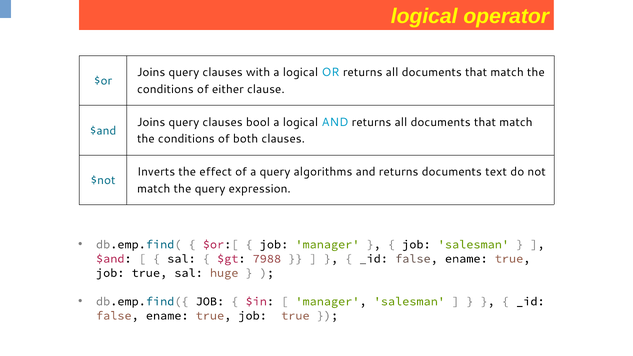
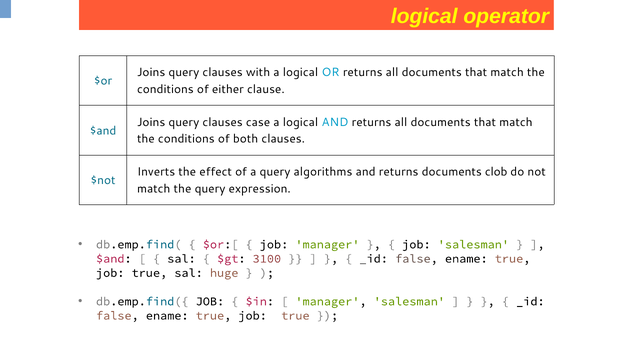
bool: bool -> case (258, 122)
text: text -> clob (496, 172)
7988: 7988 -> 3100 (267, 259)
